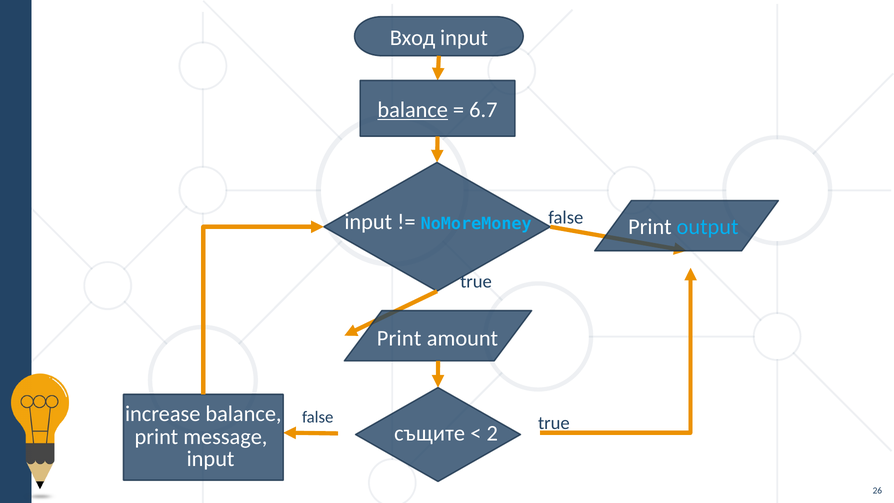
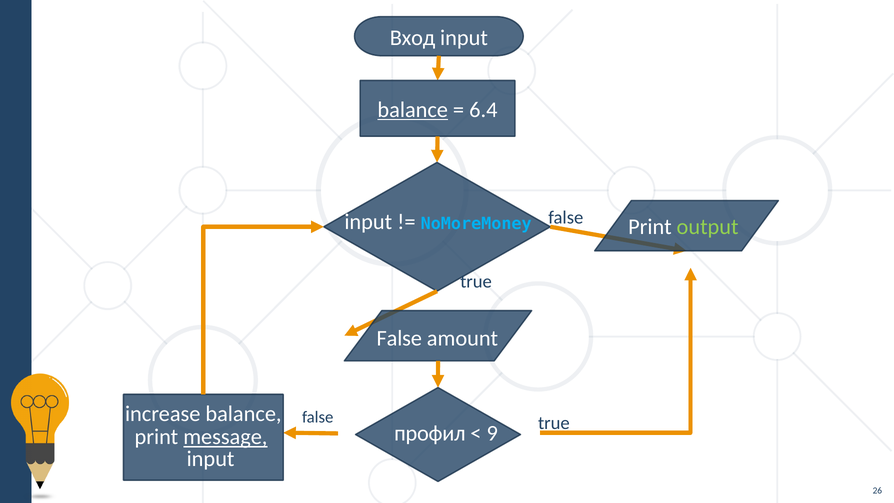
6.7: 6.7 -> 6.4 (483, 110)
output colour: light blue -> light green (708, 227)
Print: Print -> False (399, 338)
същите: същите -> профил (430, 433)
2: 2 -> 9 (492, 433)
message underline: none -> present (225, 437)
